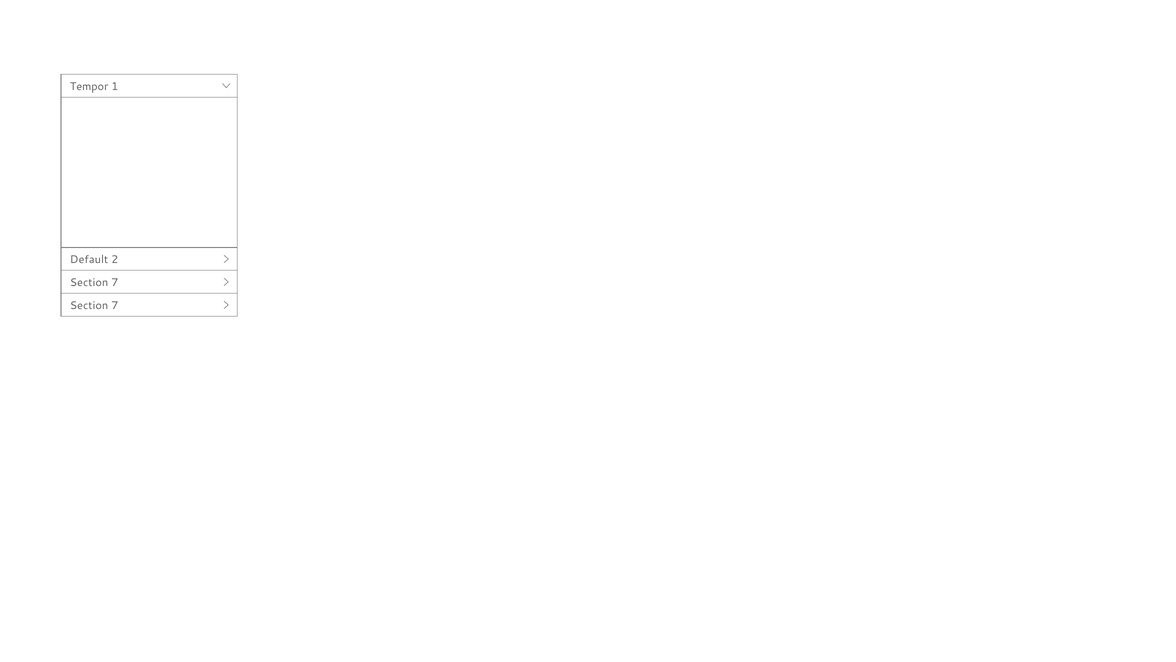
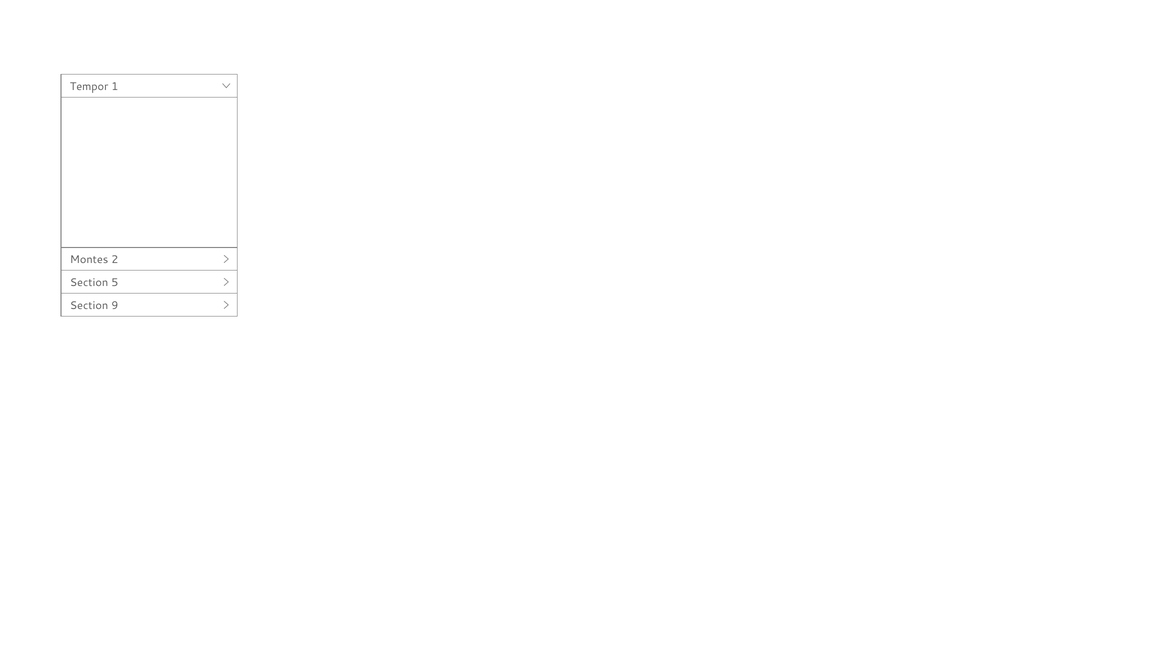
Default: Default -> Montes (89, 259)
7: 7 -> 5 (115, 282)
7: 7 -> 9 (115, 305)
